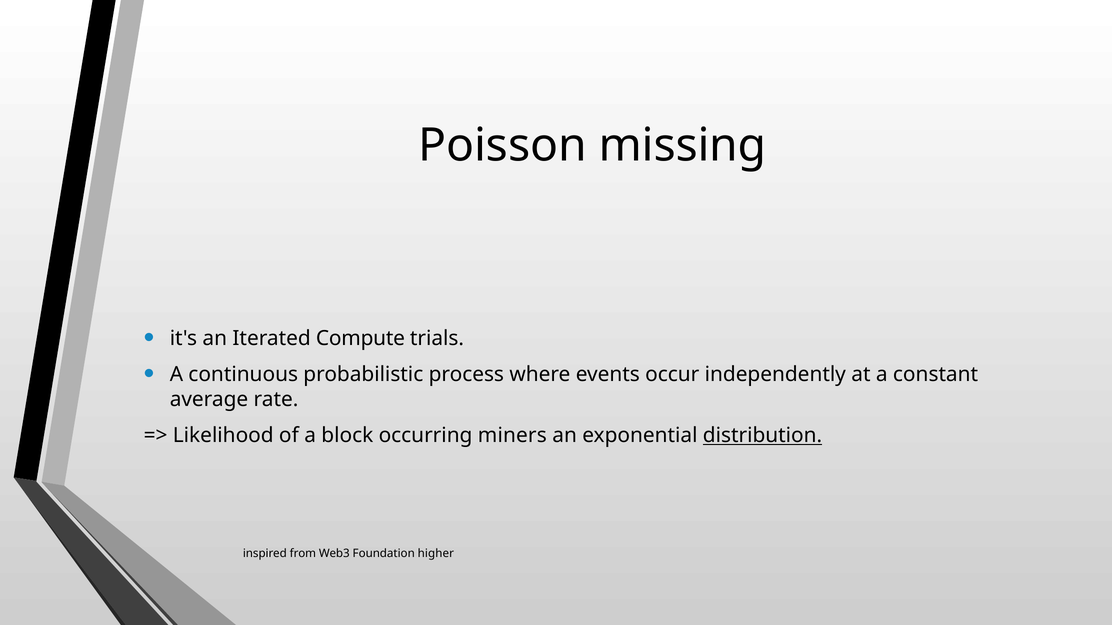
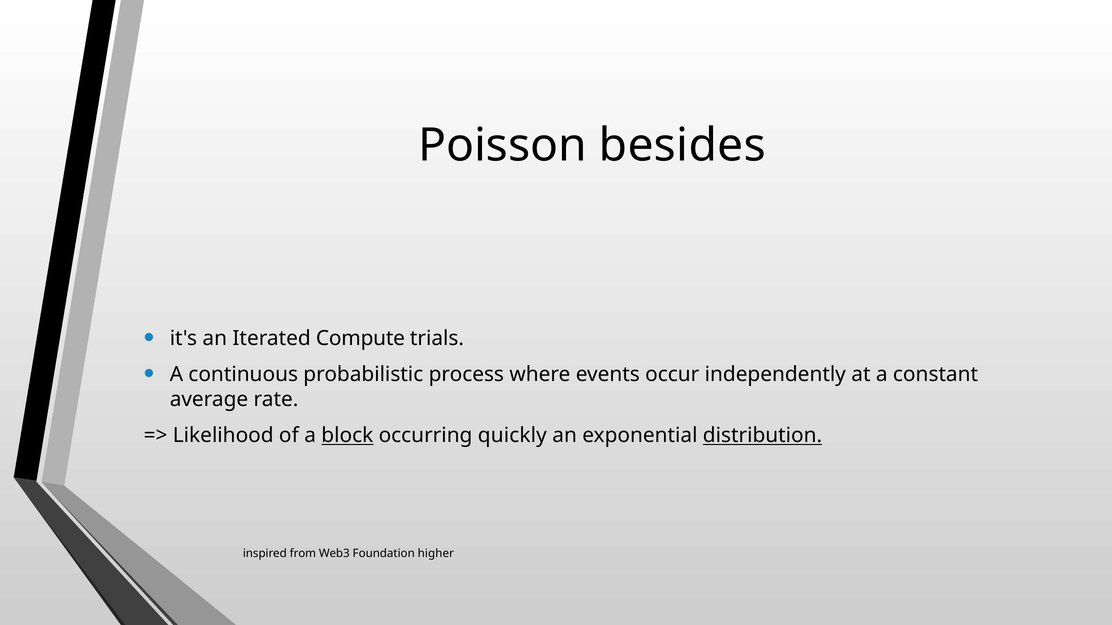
missing: missing -> besides (682, 146)
block underline: none -> present (347, 436)
miners: miners -> quickly (512, 436)
